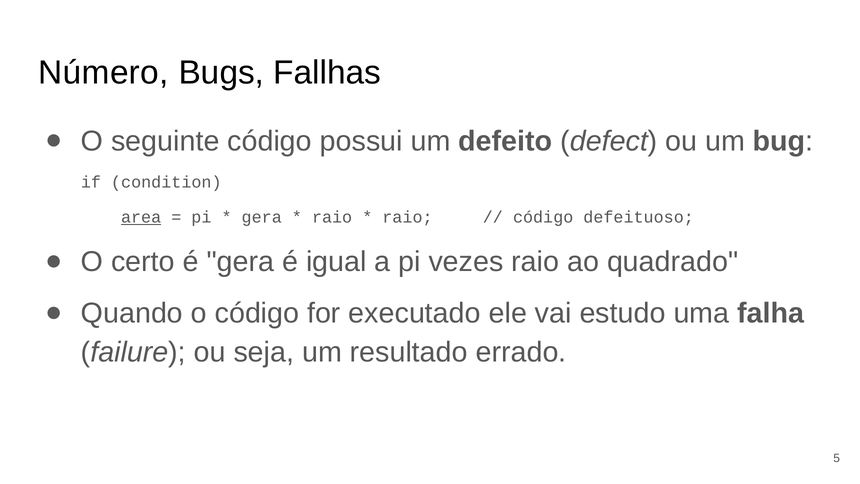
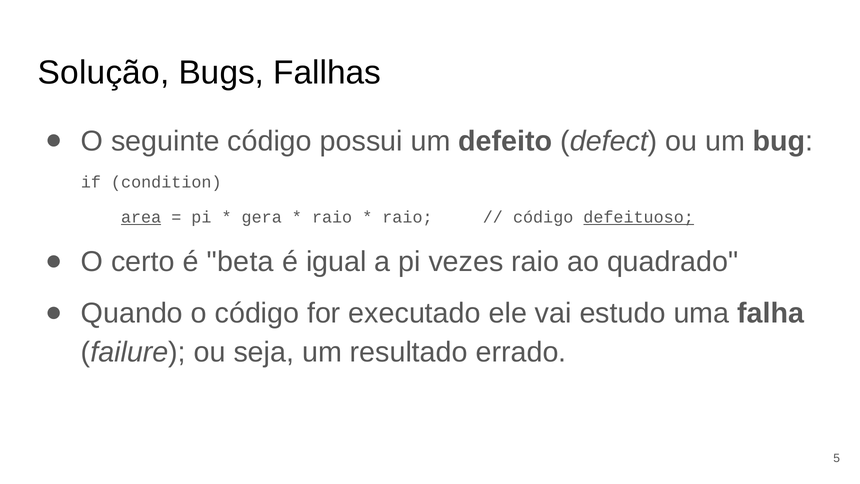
Número: Número -> Solução (104, 73)
defeituoso underline: none -> present (639, 217)
é gera: gera -> beta (240, 262)
